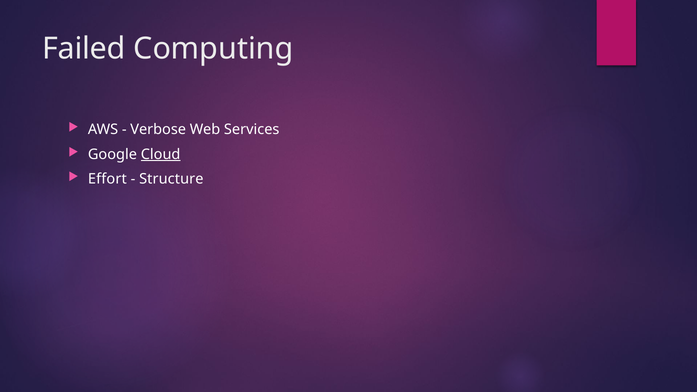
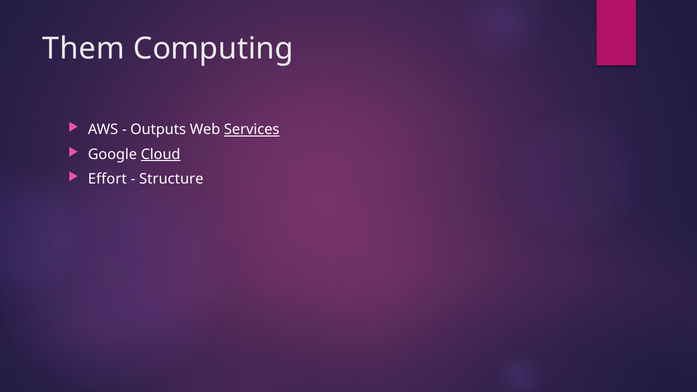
Failed: Failed -> Them (84, 49)
Verbose: Verbose -> Outputs (158, 130)
Services underline: none -> present (252, 130)
